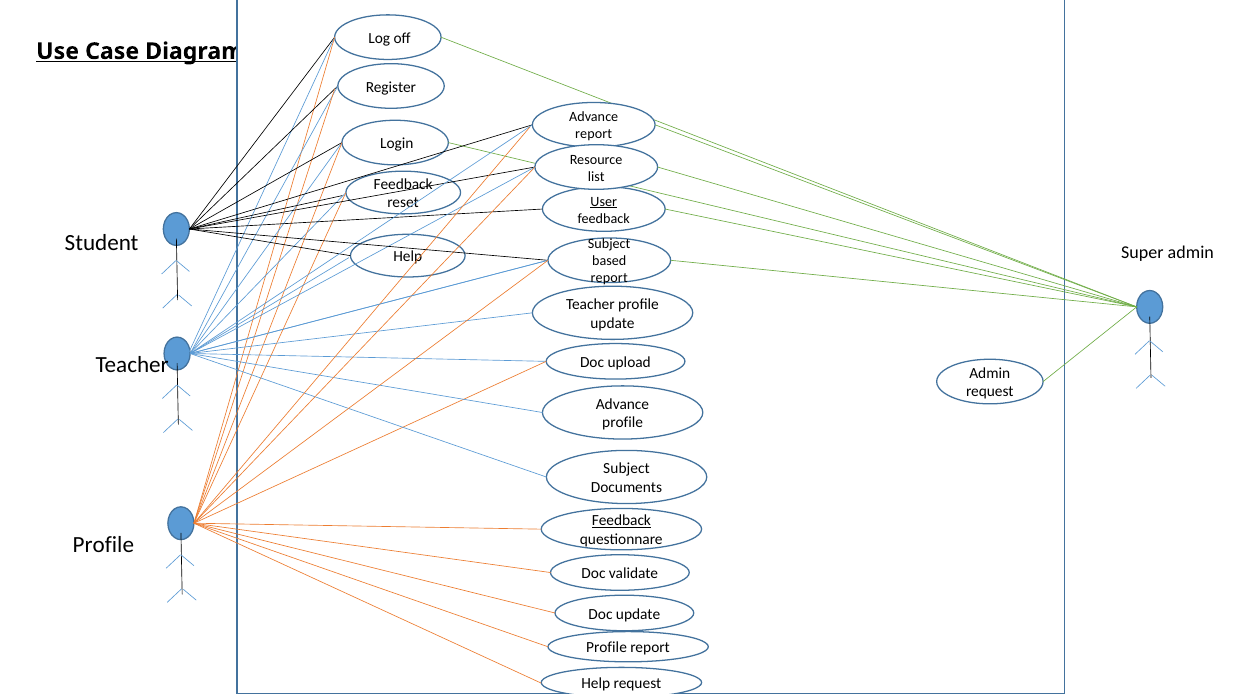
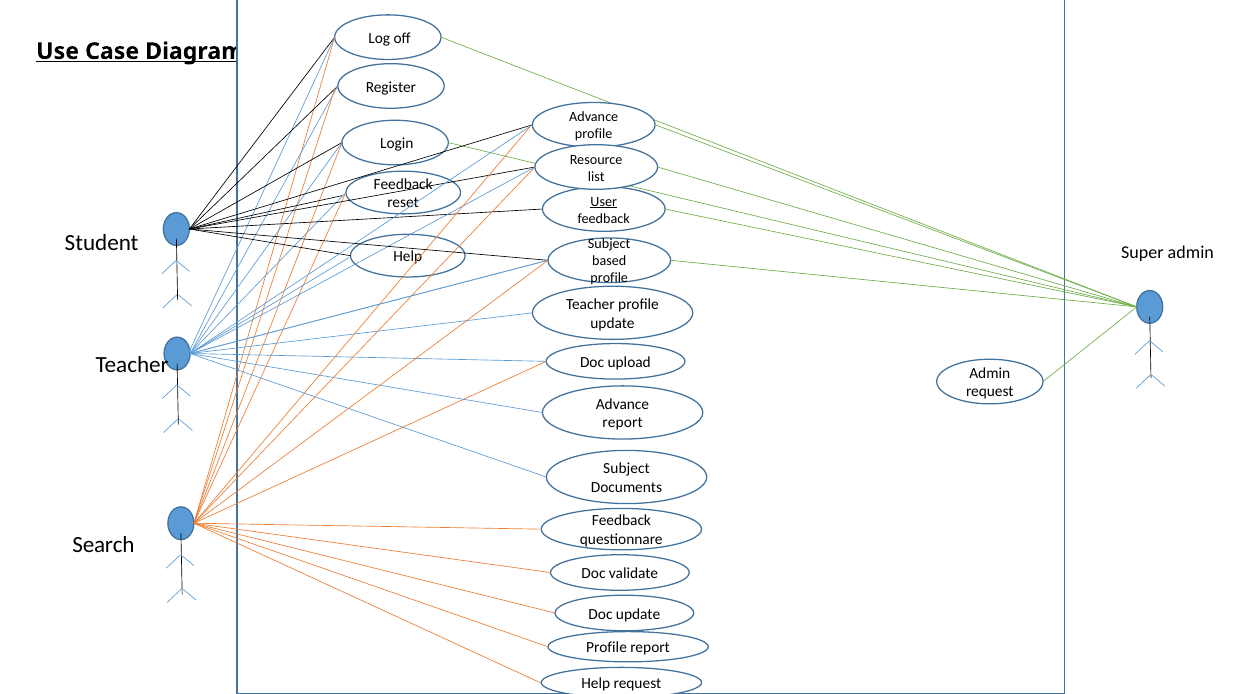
report: report -> profile (594, 134)
report: report -> profile (609, 278)
profile: profile -> report (623, 423)
Feedback underline: present -> none (621, 521)
Profile: Profile -> Search (103, 545)
